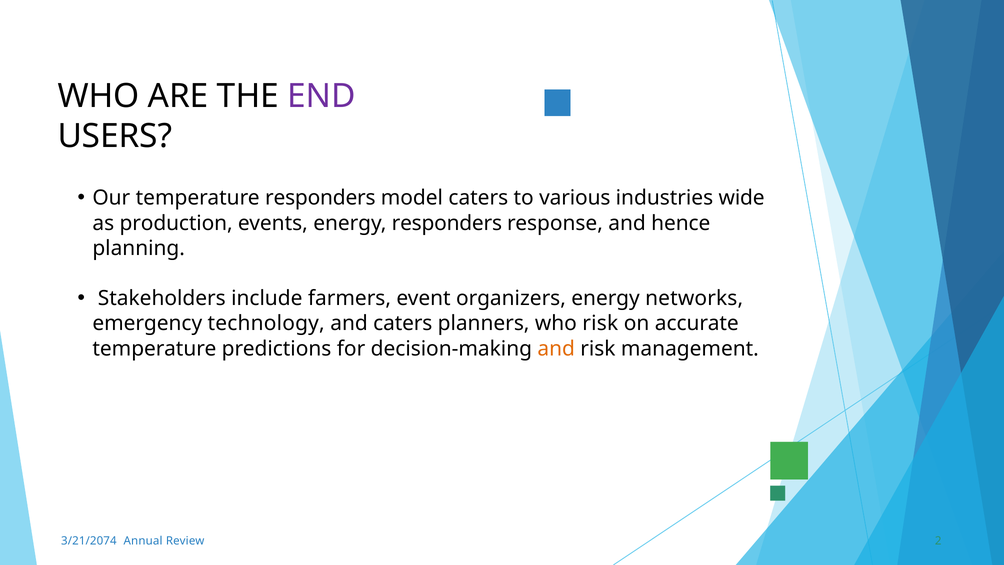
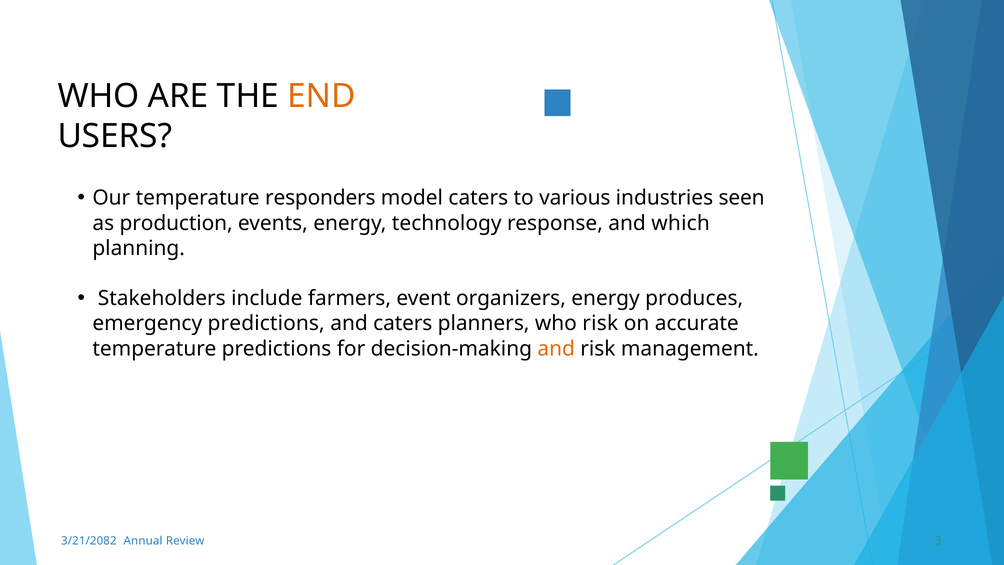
END colour: purple -> orange (321, 96)
wide: wide -> seen (742, 198)
energy responders: responders -> technology (447, 223)
hence: hence -> which (681, 223)
networks: networks -> produces (694, 298)
emergency technology: technology -> predictions (266, 323)
3/21/2074: 3/21/2074 -> 3/21/2082 (89, 541)
2: 2 -> 3 (938, 541)
